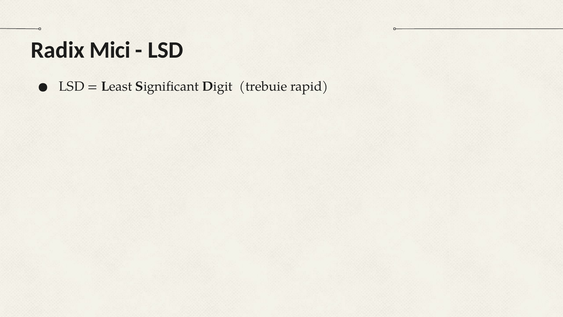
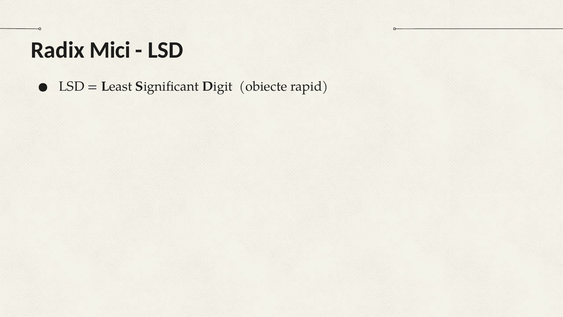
trebuie: trebuie -> obiecte (263, 86)
